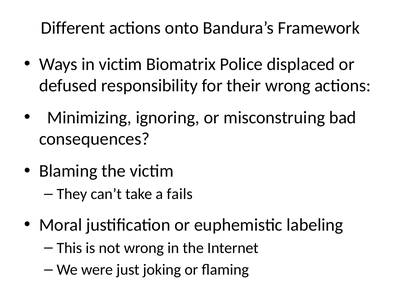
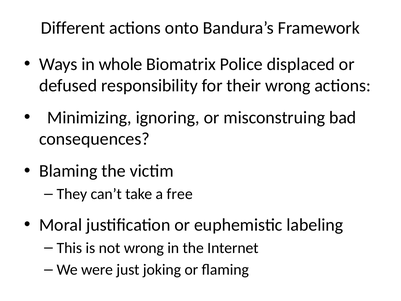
in victim: victim -> whole (121, 64)
fails: fails -> free (180, 194)
